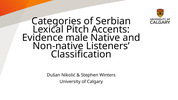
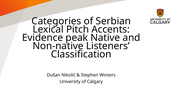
male: male -> peak (77, 38)
